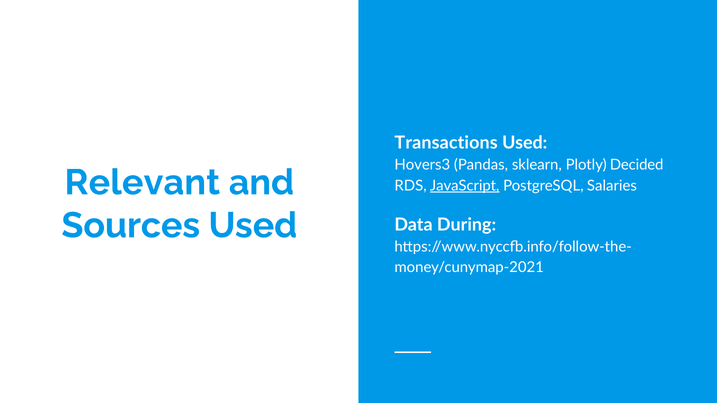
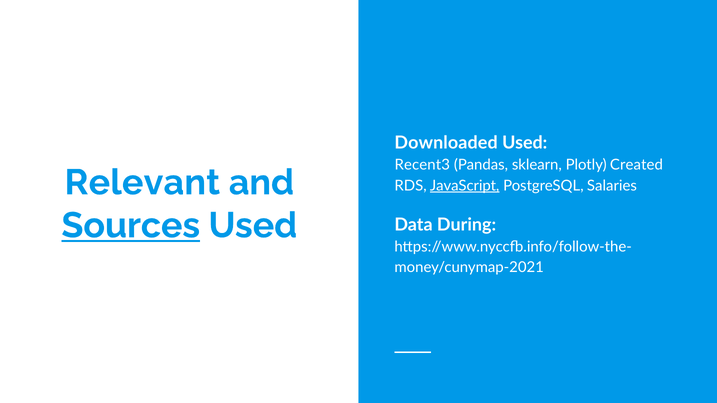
Transactions: Transactions -> Downloaded (446, 143)
Hovers3: Hovers3 -> Recent3 (422, 165)
Decided: Decided -> Created (636, 165)
Sources underline: none -> present (131, 226)
